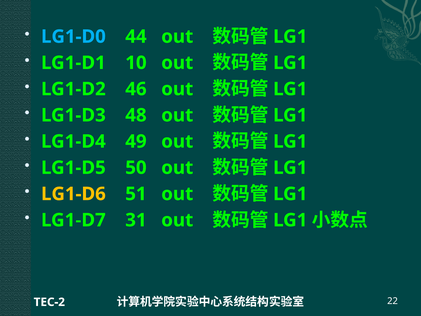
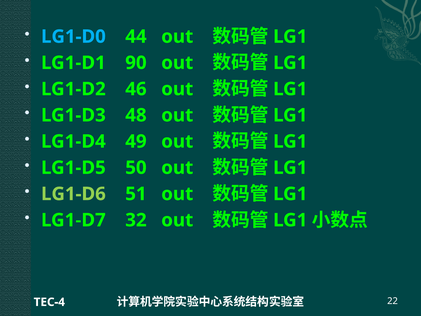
10: 10 -> 90 (136, 63)
LG1-D6 colour: yellow -> light green (73, 194)
31: 31 -> 32 (136, 220)
TEC-2: TEC-2 -> TEC-4 (49, 302)
